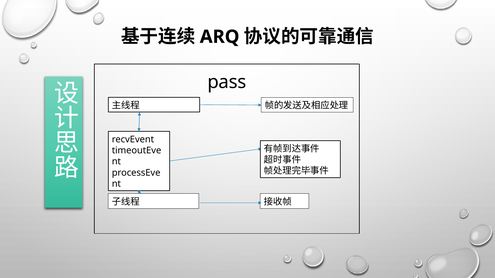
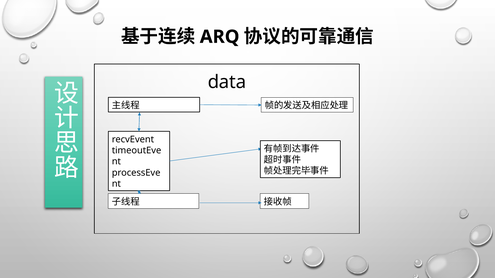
pass: pass -> data (227, 82)
